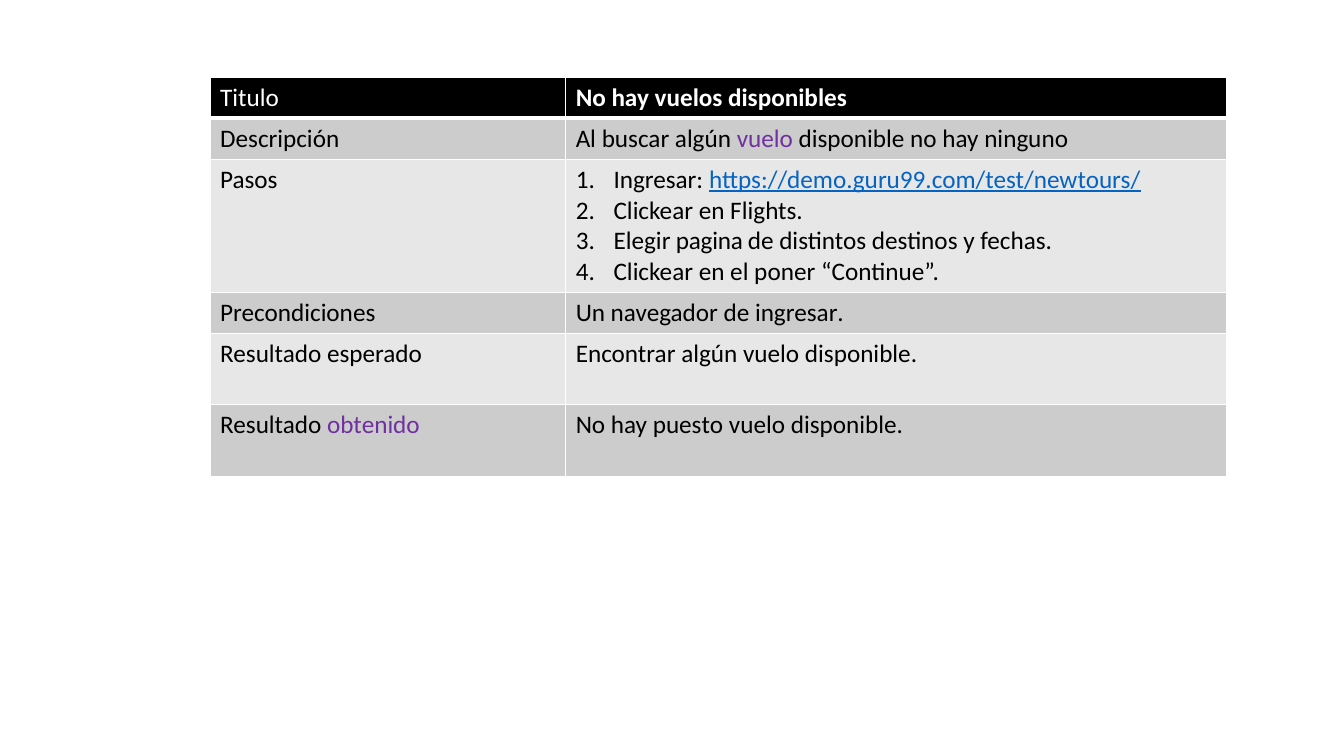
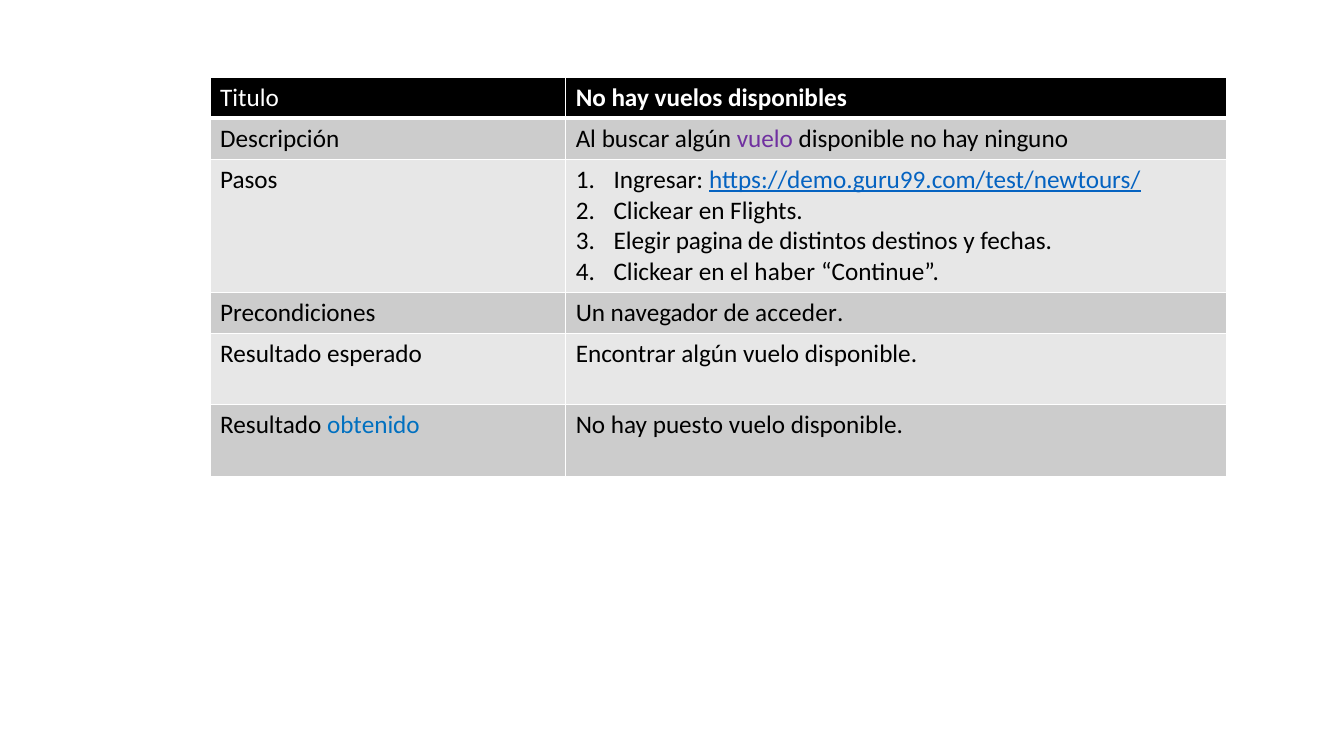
poner: poner -> haber (785, 272)
de ingresar: ingresar -> acceder (799, 313)
obtenido colour: purple -> blue (373, 426)
